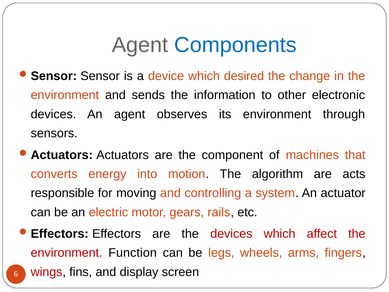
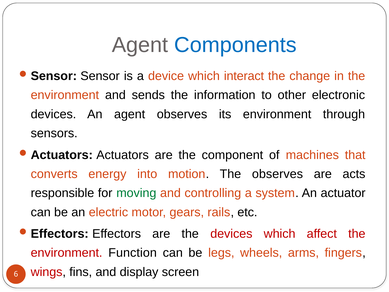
desired: desired -> interact (244, 76)
The algorithm: algorithm -> observes (277, 174)
moving colour: black -> green (136, 193)
